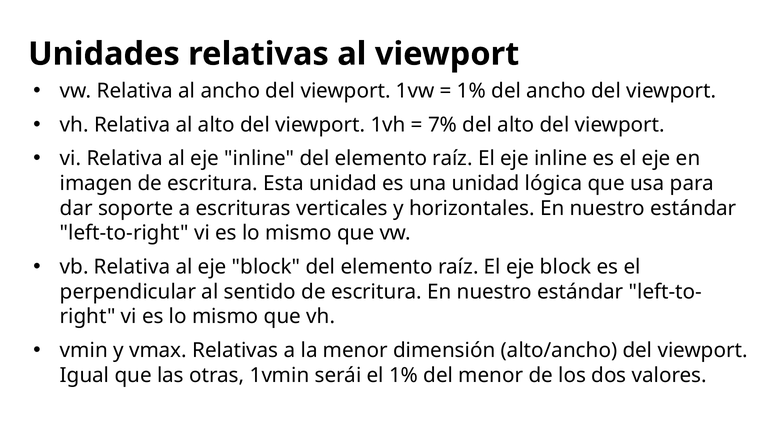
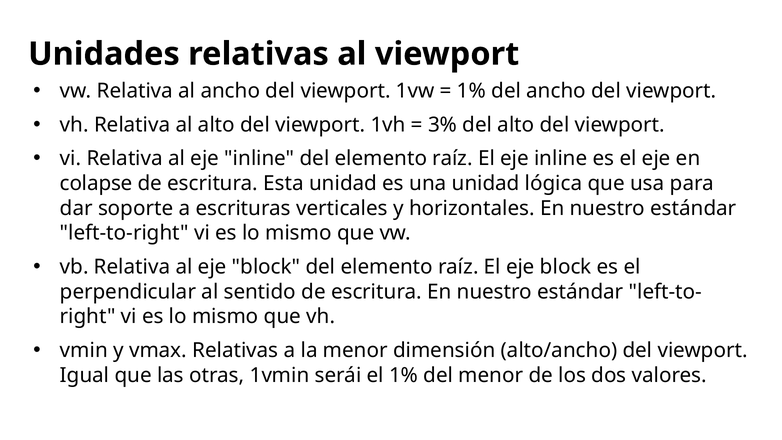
7%: 7% -> 3% (443, 125)
imagen: imagen -> colapse (96, 183)
